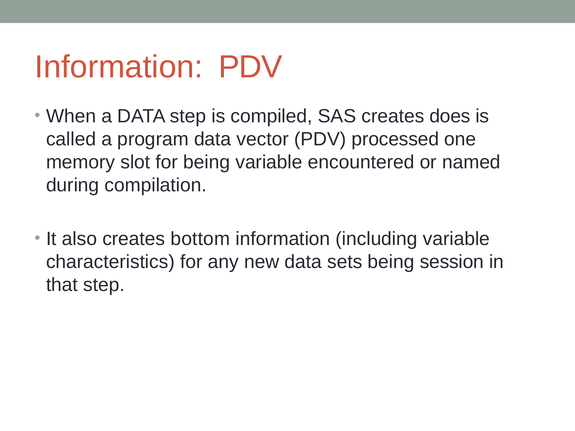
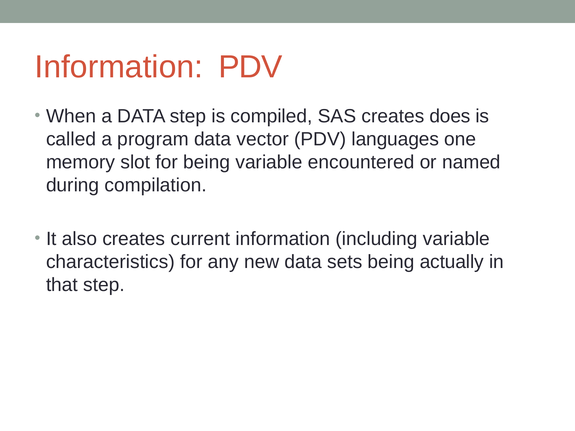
processed: processed -> languages (395, 139)
bottom: bottom -> current (200, 239)
session: session -> actually (452, 262)
